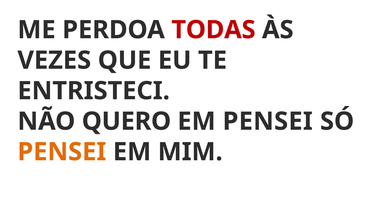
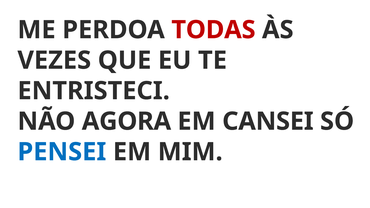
QUERO: QUERO -> AGORA (126, 121)
EM PENSEI: PENSEI -> CANSEI (268, 121)
PENSEI colour: orange -> blue (62, 152)
